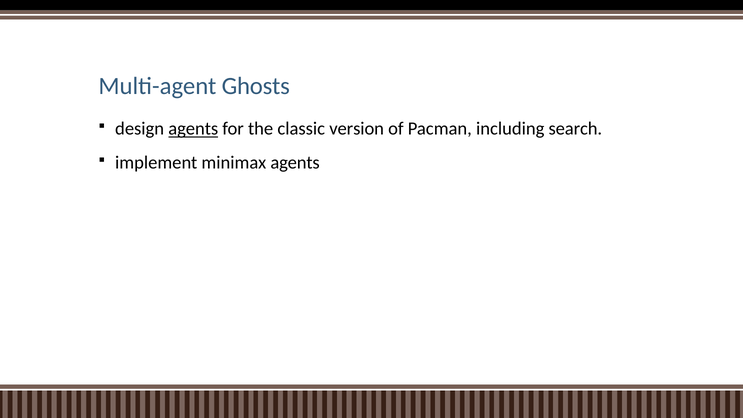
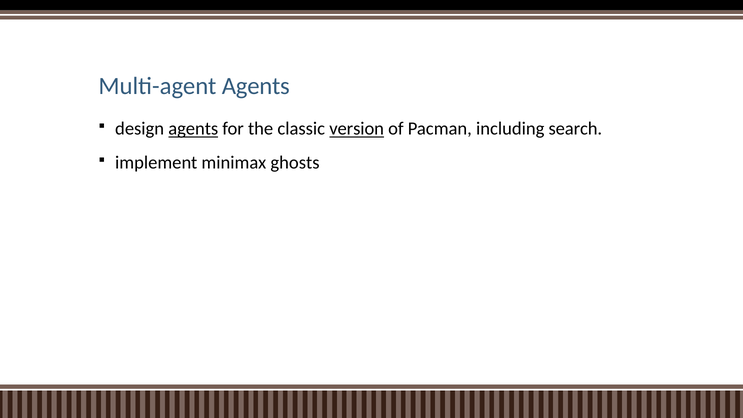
Multi-agent Ghosts: Ghosts -> Agents (256, 86)
version underline: none -> present (357, 129)
minimax agents: agents -> ghosts (295, 163)
